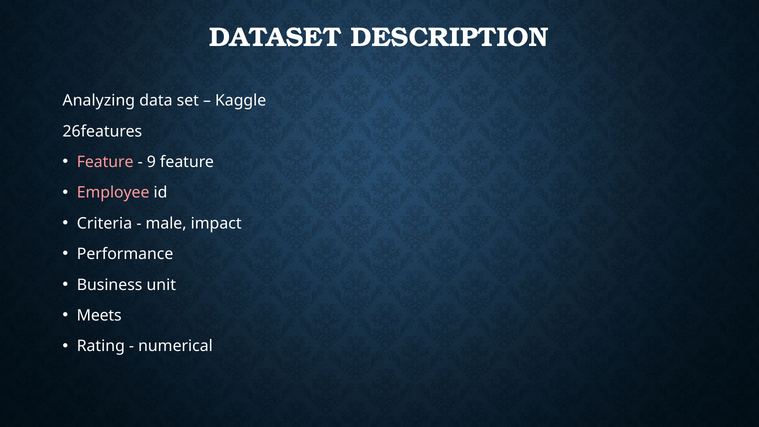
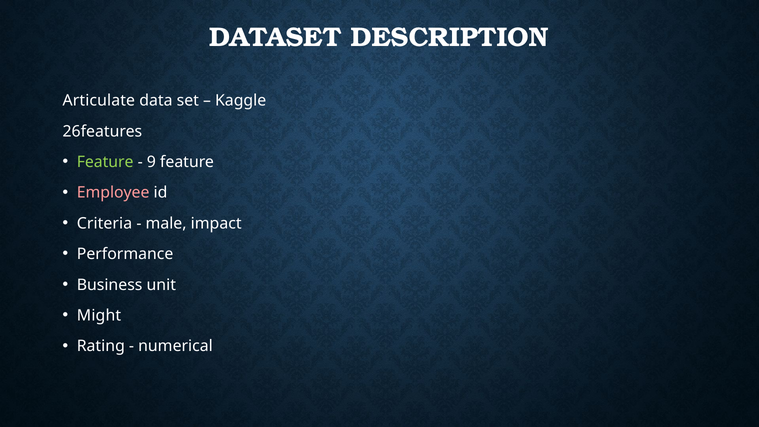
Analyzing: Analyzing -> Articulate (99, 101)
Feature colour: pink -> light green (105, 162)
Meets: Meets -> Might (99, 316)
